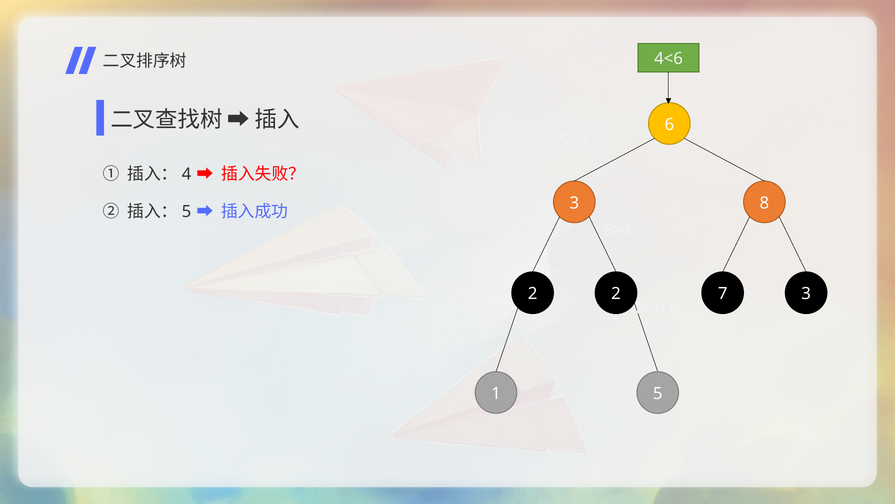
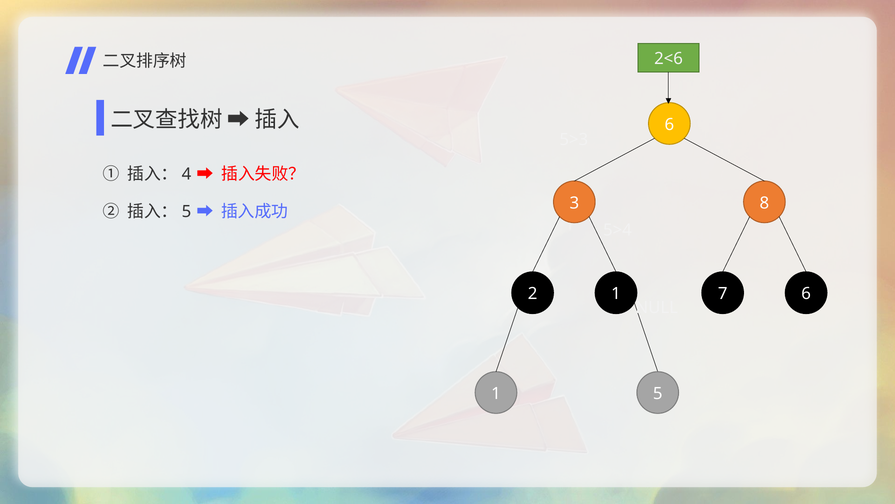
4<6: 4<6 -> 2<6 (669, 59)
2 2: 2 -> 1 (616, 294)
7 3: 3 -> 6 (806, 294)
